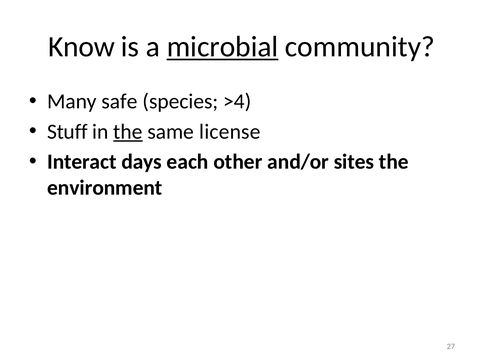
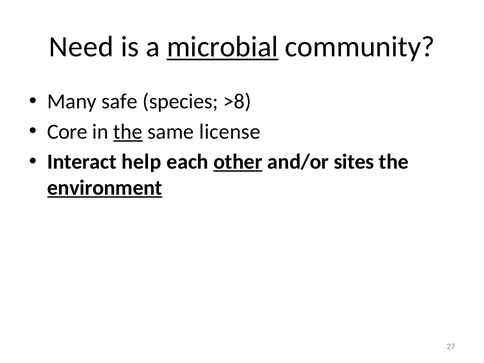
Know: Know -> Need (81, 47)
>4: >4 -> >8 (237, 102)
Stuff: Stuff -> Core (67, 132)
days: days -> help (141, 162)
other underline: none -> present (238, 162)
environment underline: none -> present (105, 188)
